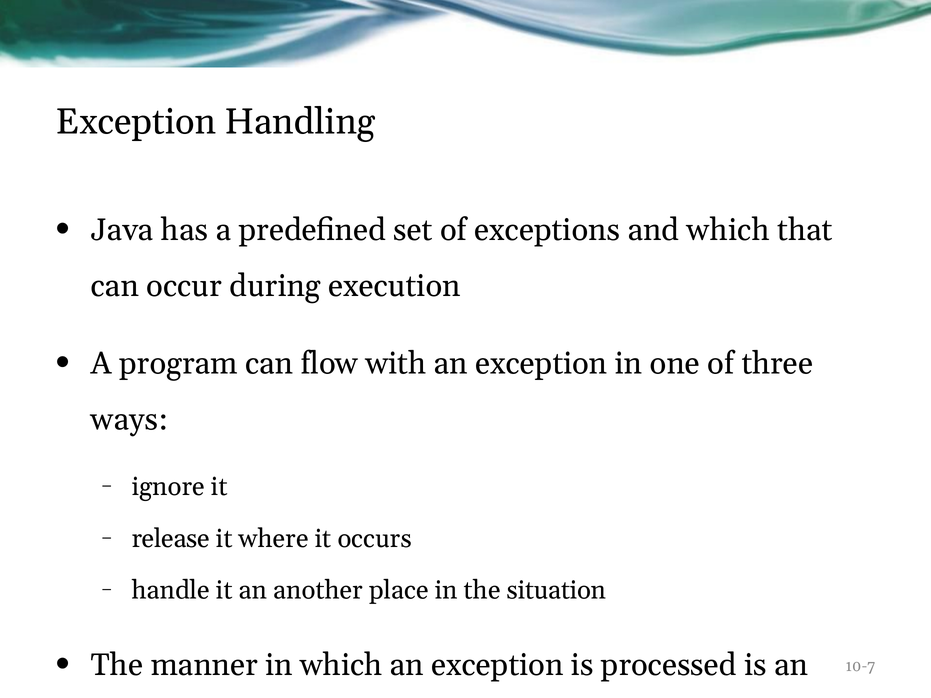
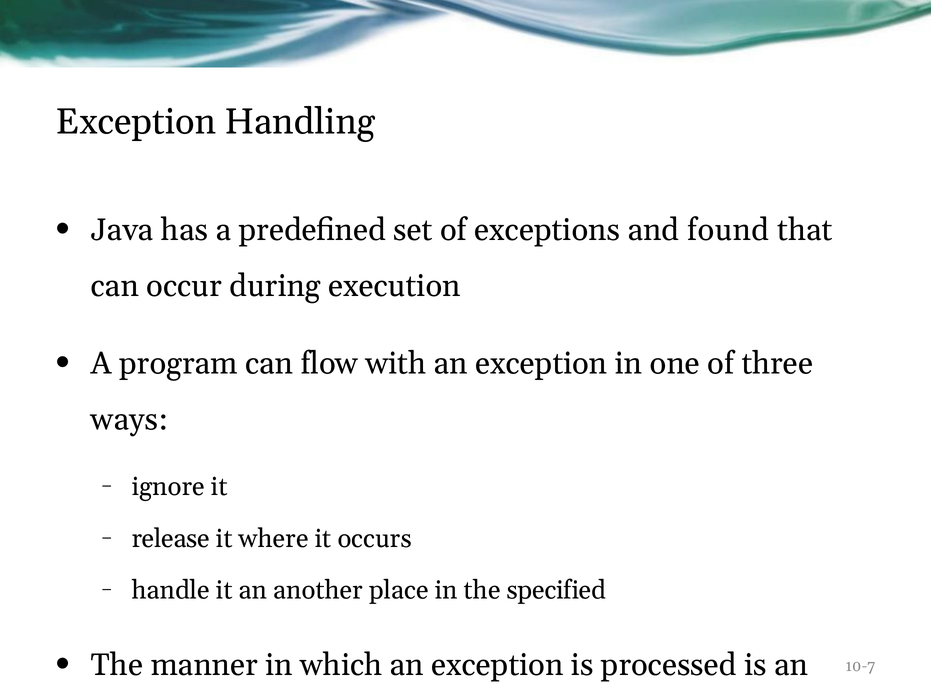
and which: which -> found (728, 230)
situation: situation -> specified (556, 590)
